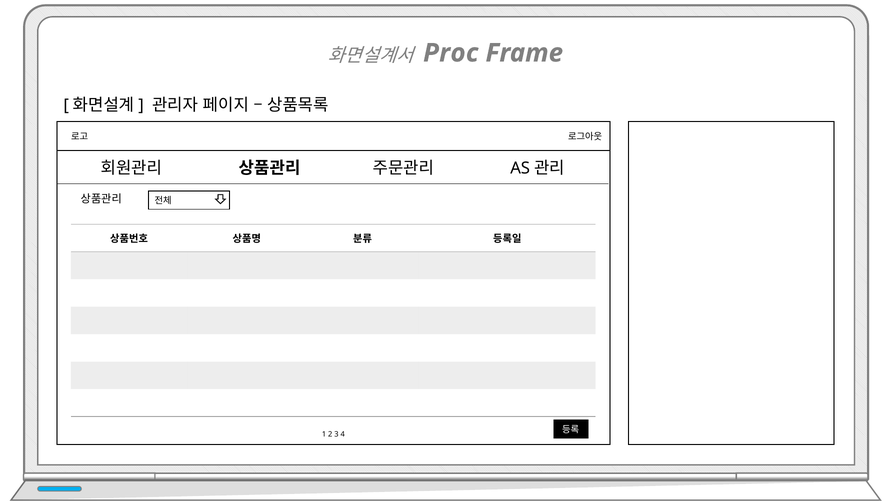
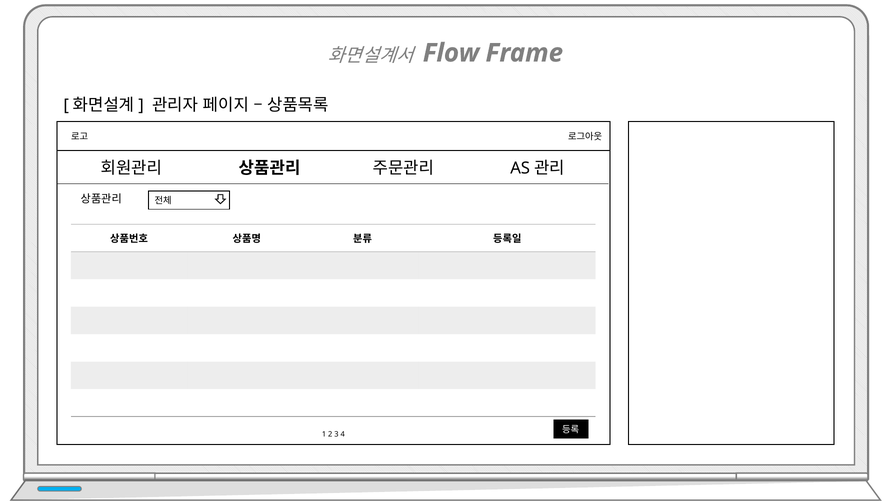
Proc: Proc -> Flow (451, 53)
